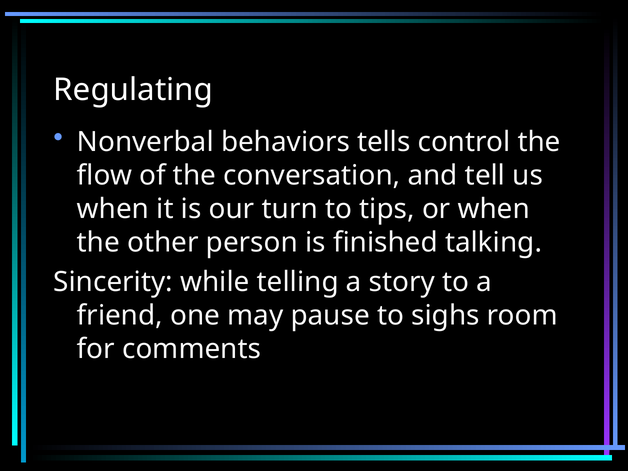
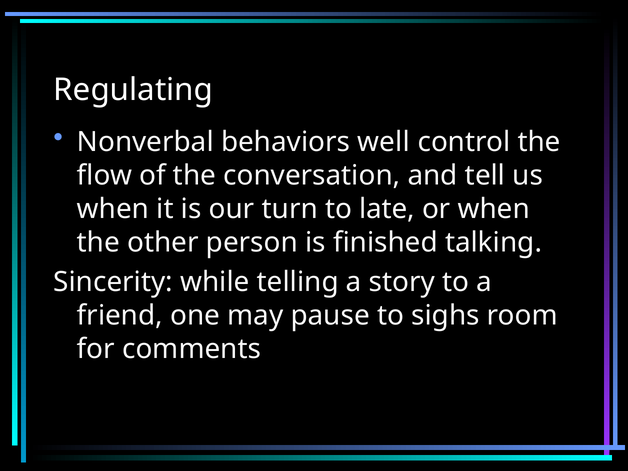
tells: tells -> well (384, 142)
tips: tips -> late (387, 209)
